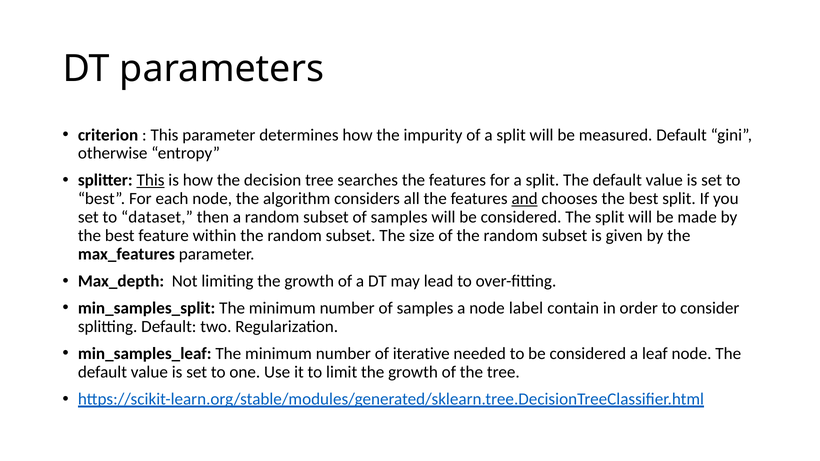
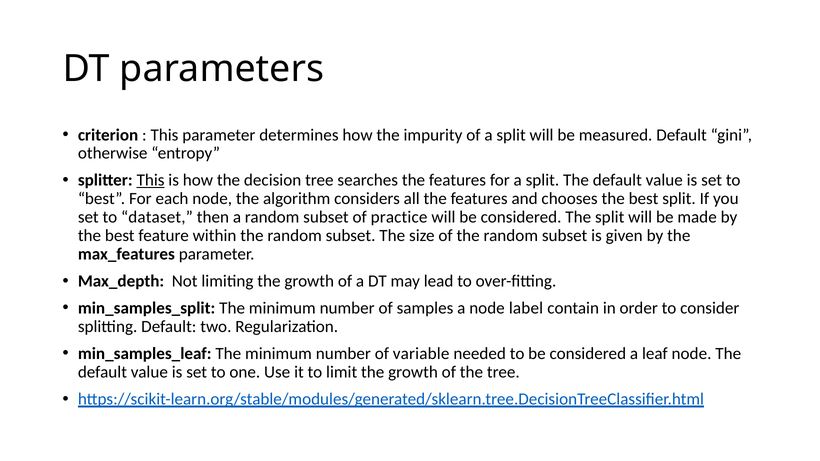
and underline: present -> none (525, 199)
subset of samples: samples -> practice (399, 217)
iterative: iterative -> variable (421, 354)
